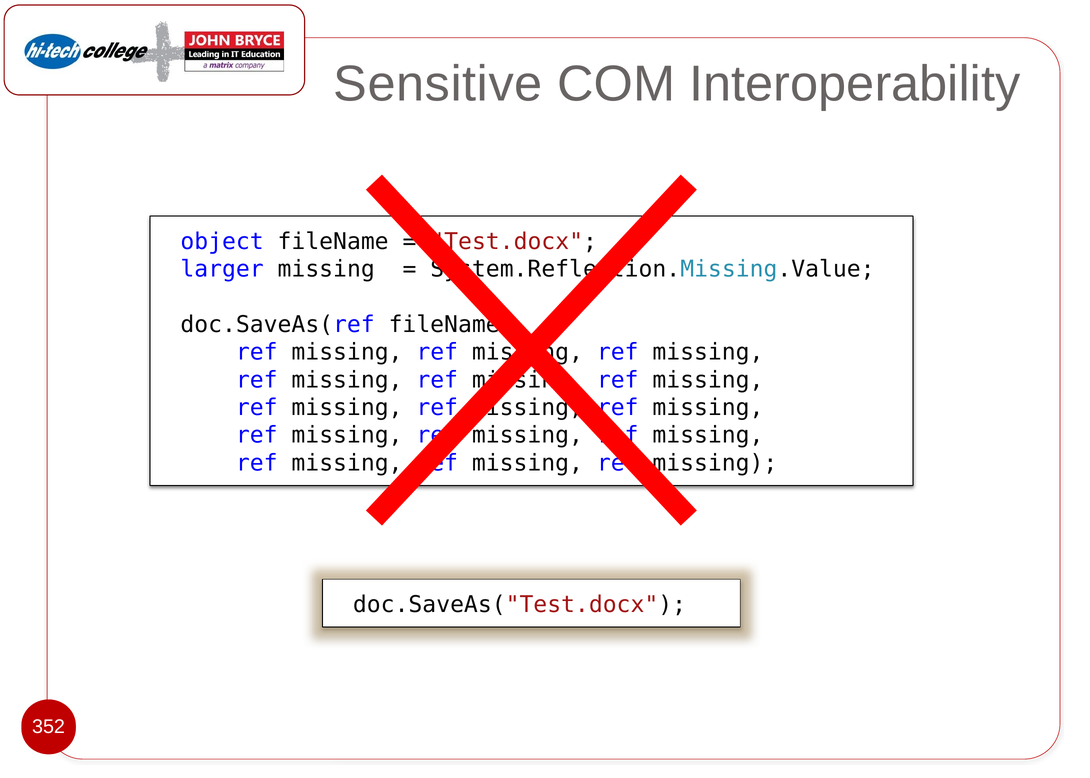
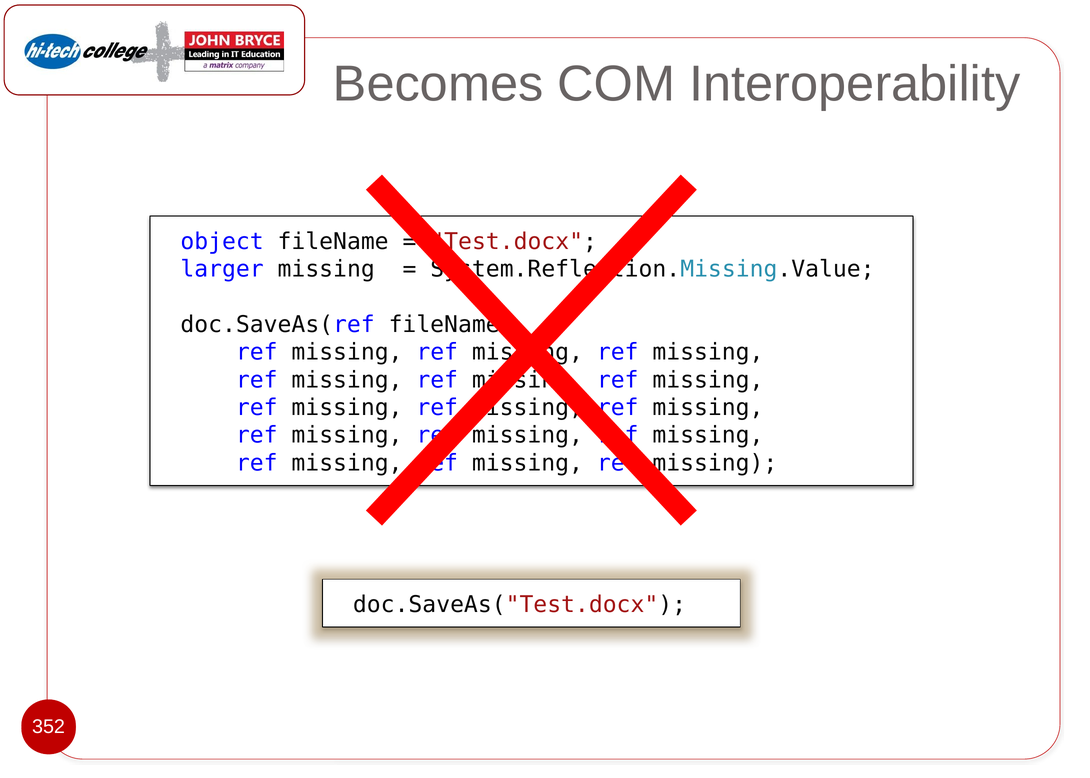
Sensitive: Sensitive -> Becomes (438, 84)
